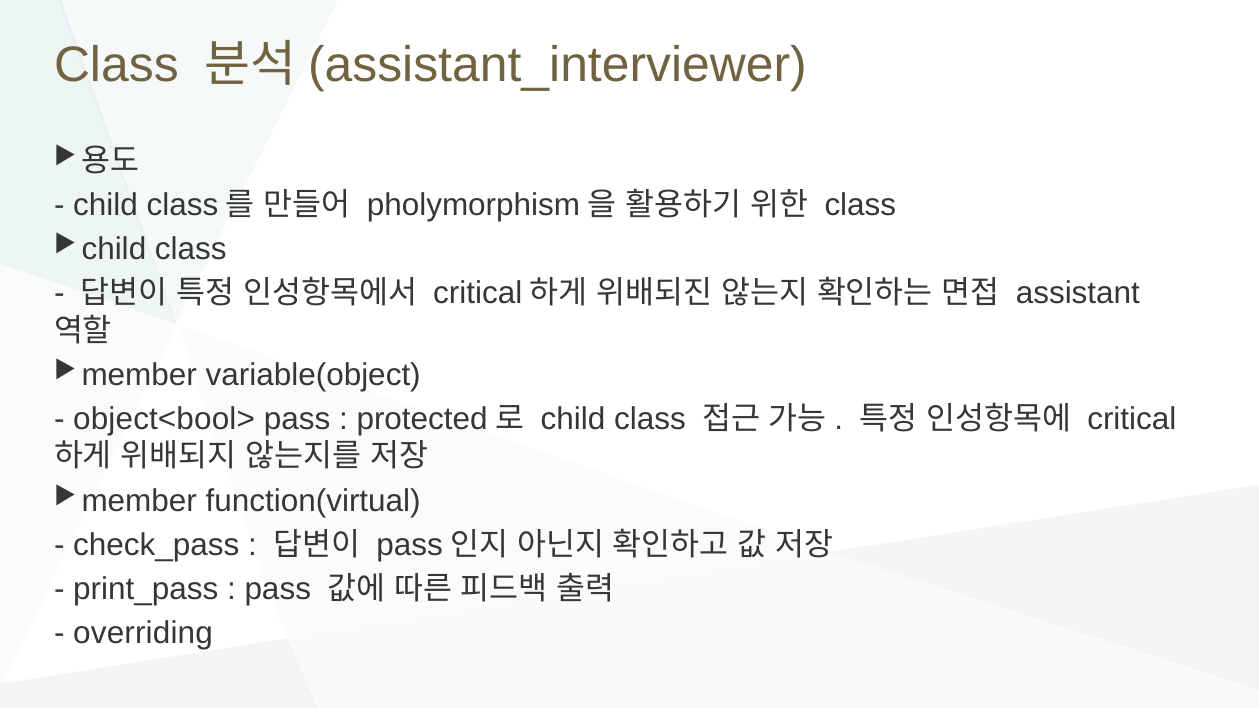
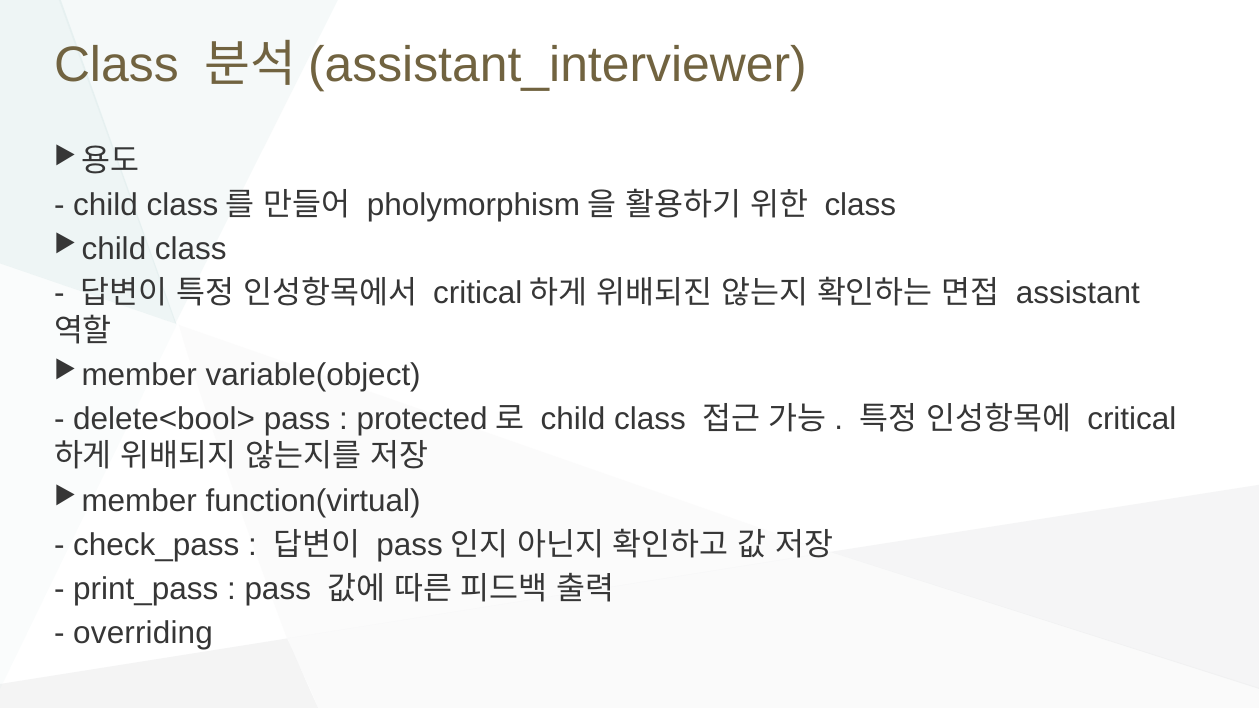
object<bool>: object<bool> -> delete<bool> (164, 419)
